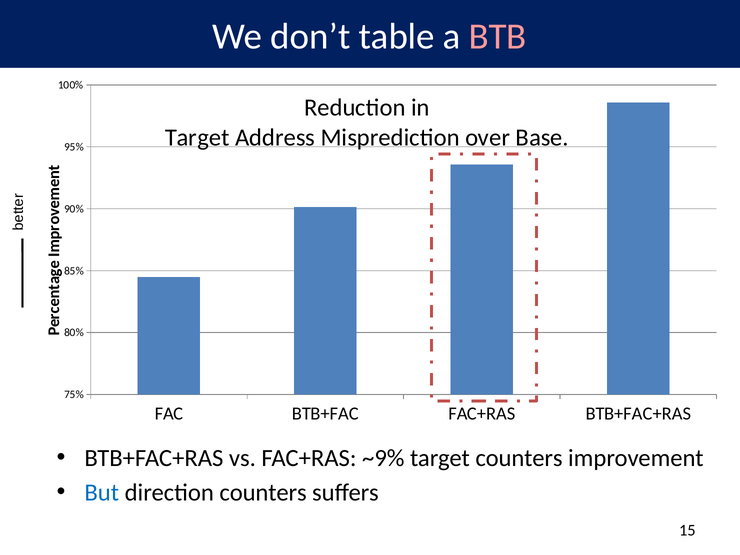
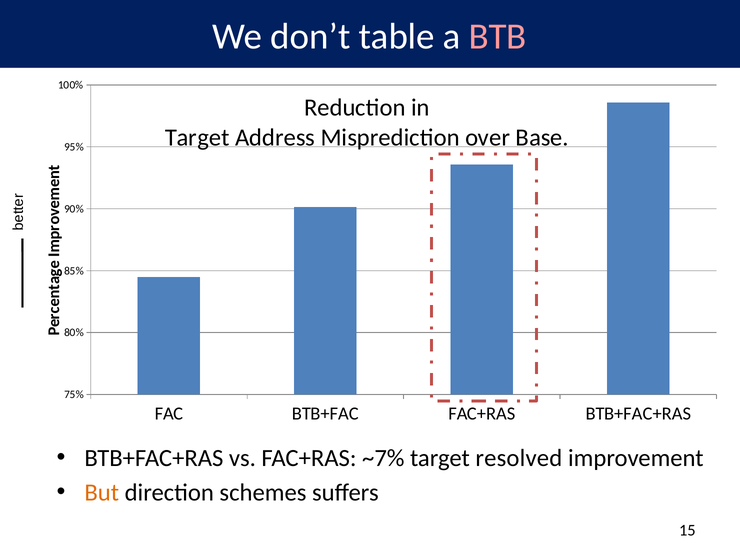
~9%: ~9% -> ~7% (383, 458)
target counters: counters -> resolved (519, 458)
But colour: blue -> orange (102, 493)
direction counters: counters -> schemes (263, 493)
